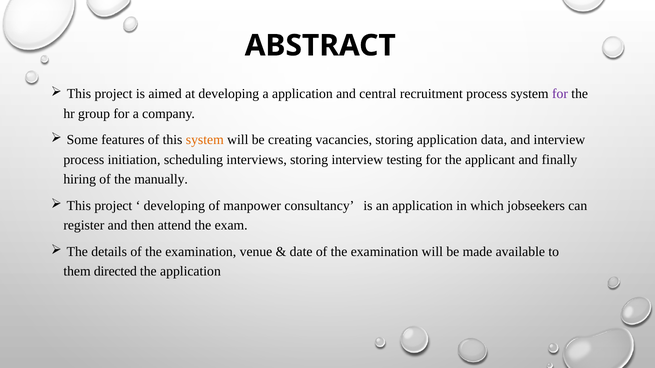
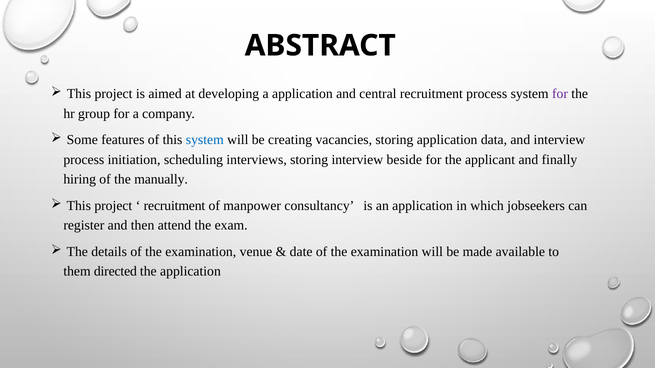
system colour: orange -> blue (205, 140)
testing: testing -> beside (404, 160)
developing: developing -> recruitment (174, 206)
